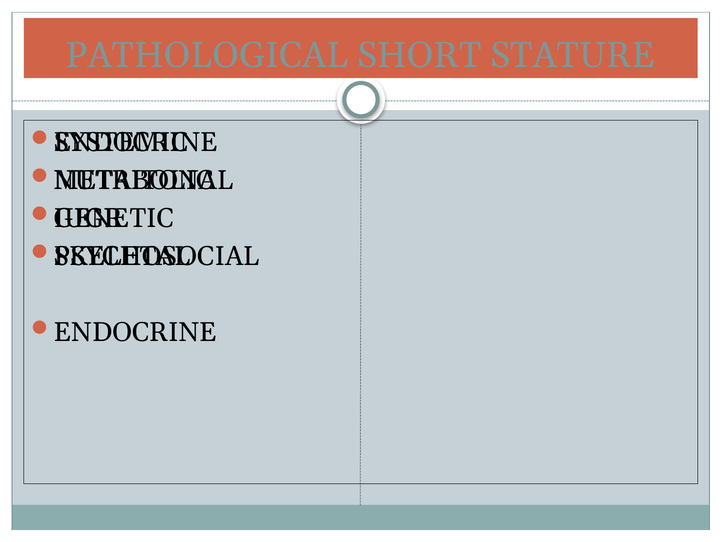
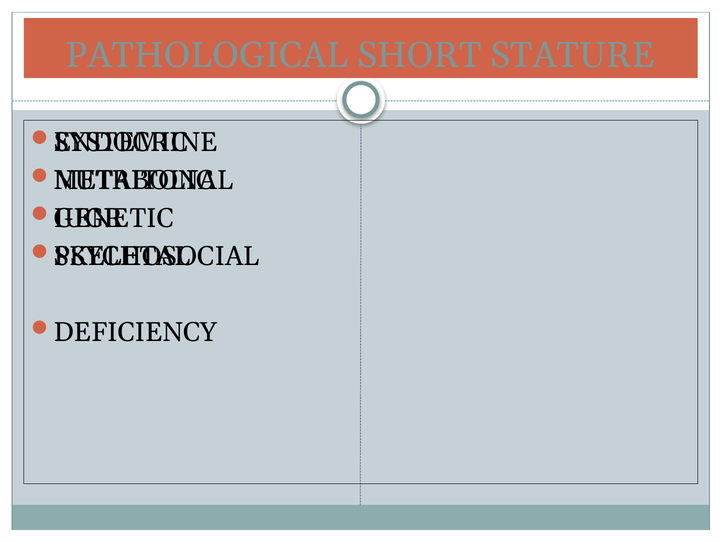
ENDOCRINE: ENDOCRINE -> DEFICIENCY (135, 332)
